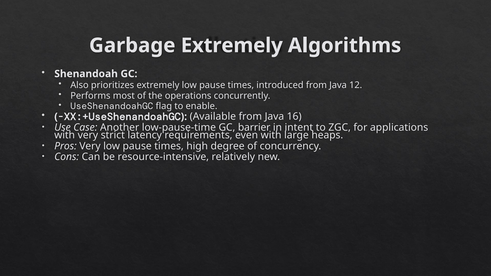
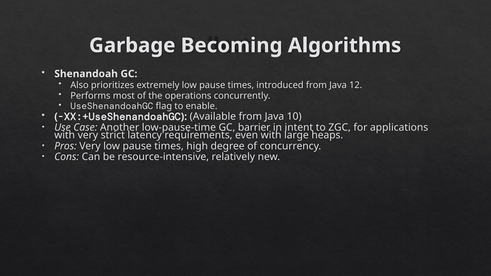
Garbage Extremely: Extremely -> Becoming (232, 45)
16: 16 -> 10 (294, 117)
